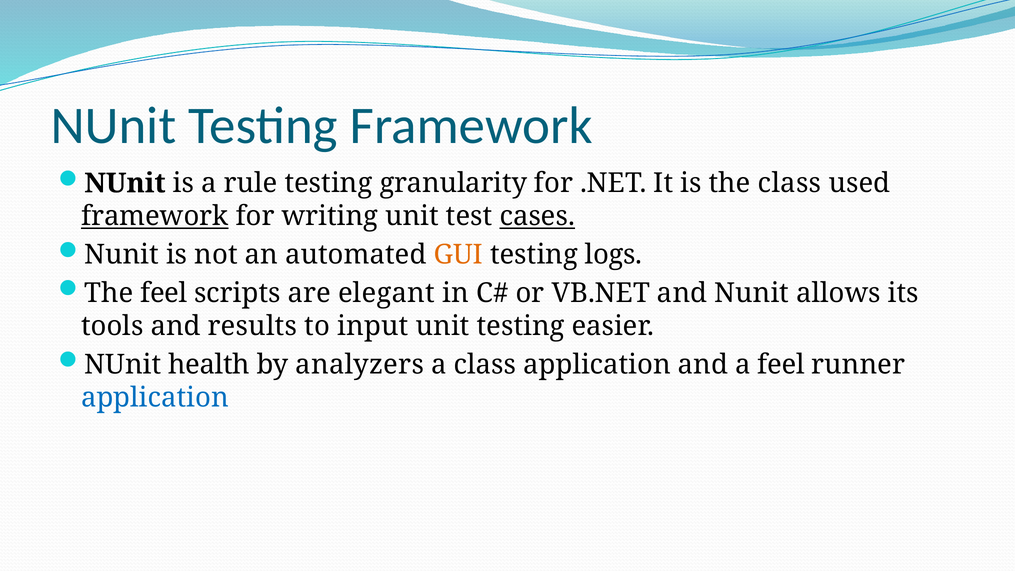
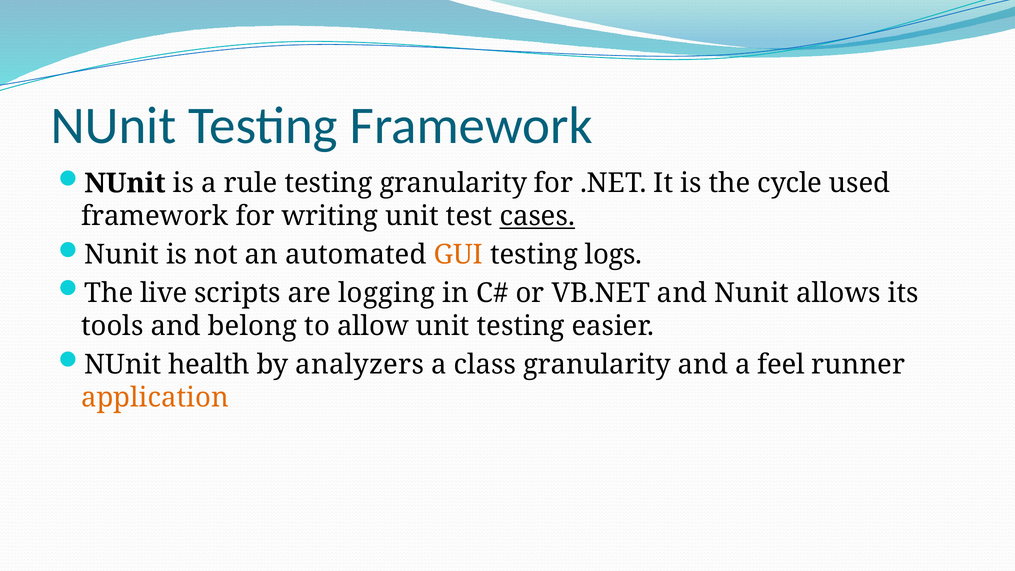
the class: class -> cycle (790, 183)
framework underline: present -> none (155, 216)
The feel: feel -> live (164, 293)
elegant: elegant -> logging (387, 293)
results: results -> belong (252, 326)
input: input -> allow (373, 326)
class application: application -> granularity (597, 365)
application colour: blue -> orange (155, 398)
